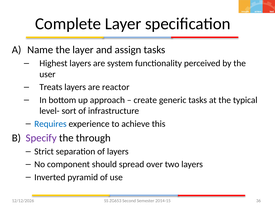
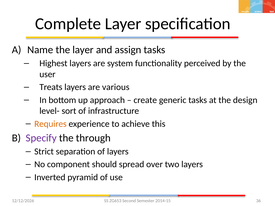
reactor: reactor -> various (116, 87)
typical: typical -> design (245, 100)
Requires colour: blue -> orange (50, 124)
